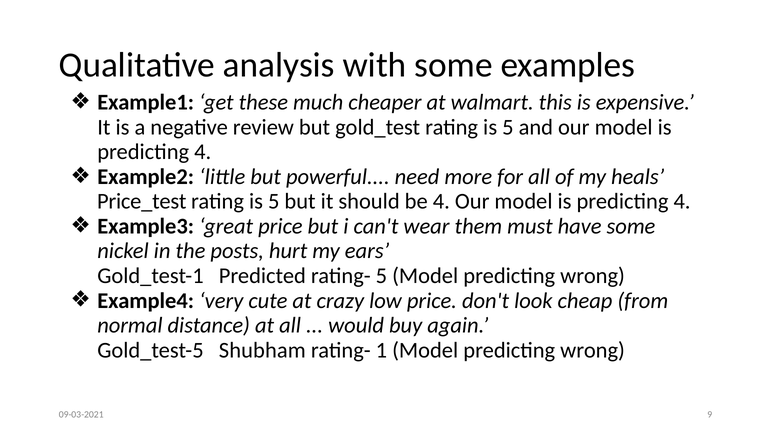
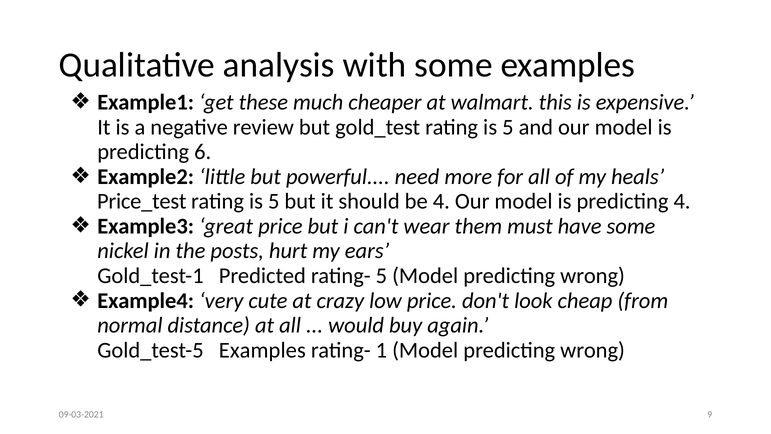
4: 4 -> 6 (203, 152)
Gold_test-5 Shubham: Shubham -> Examples (262, 350)
